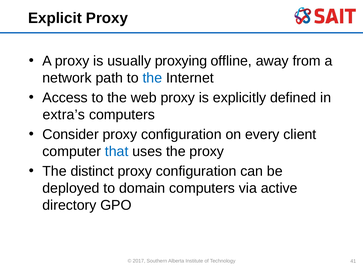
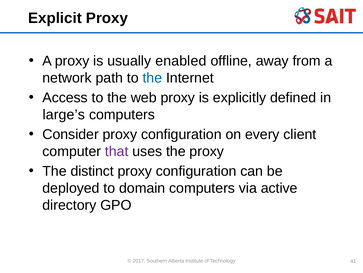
proxying: proxying -> enabled (181, 61)
extra’s: extra’s -> large’s (64, 114)
that colour: blue -> purple (117, 151)
